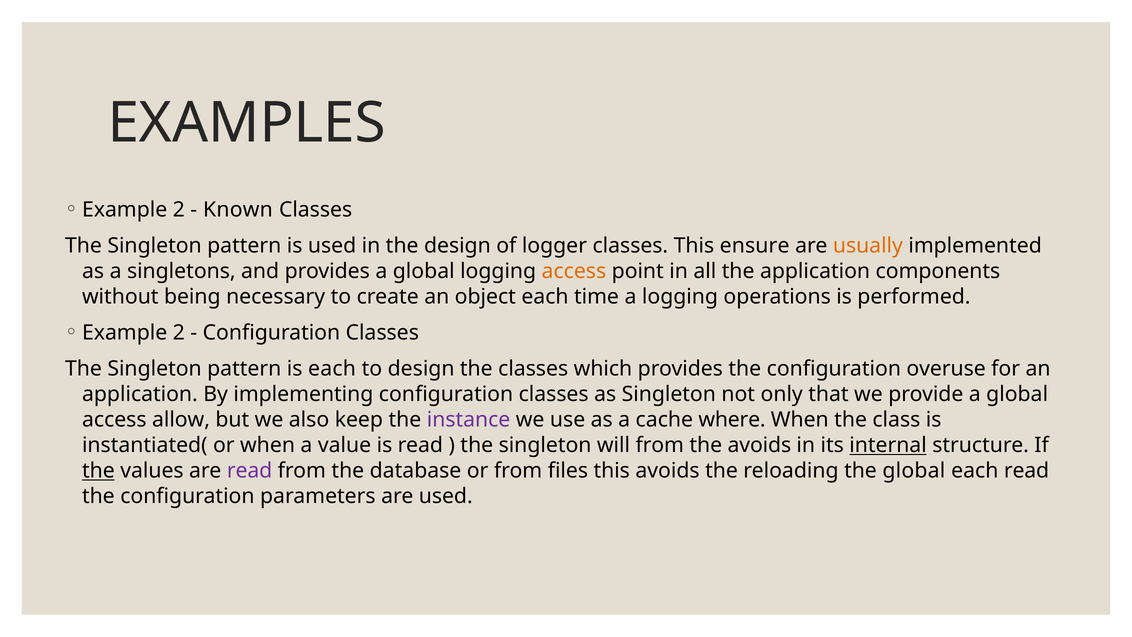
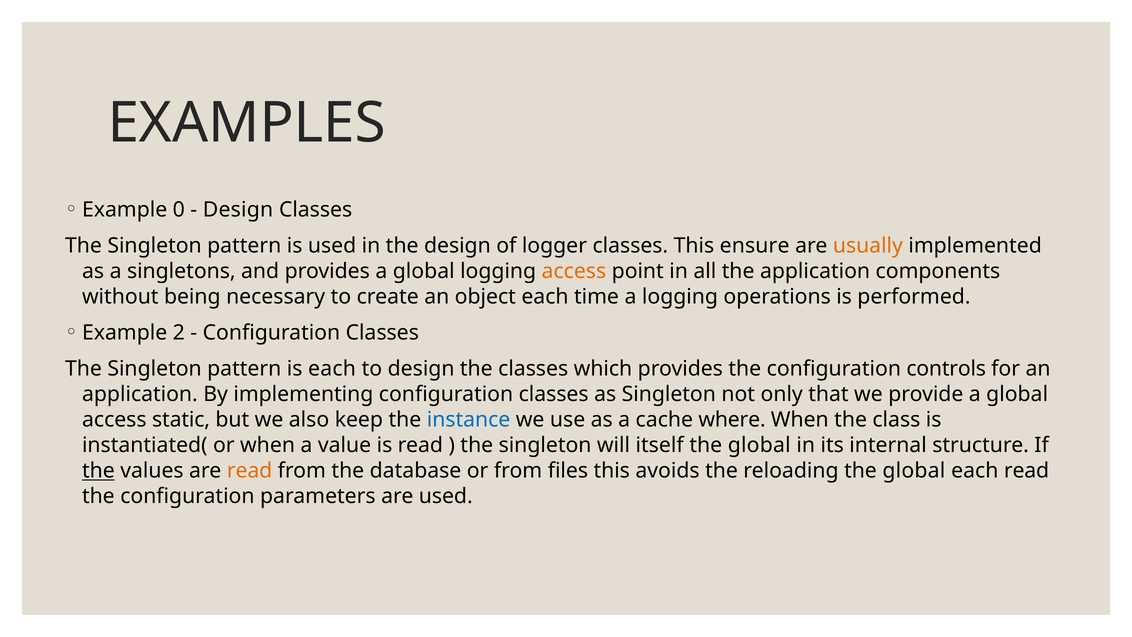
2: 2 -> 0 (179, 209)
Known: Known -> Design (238, 209)
overuse: overuse -> controls (946, 369)
allow: allow -> static (181, 420)
instance colour: purple -> blue (469, 420)
will from: from -> itself (660, 445)
avoids: avoids -> global (759, 445)
internal underline: present -> none (888, 445)
read colour: purple -> orange (250, 471)
